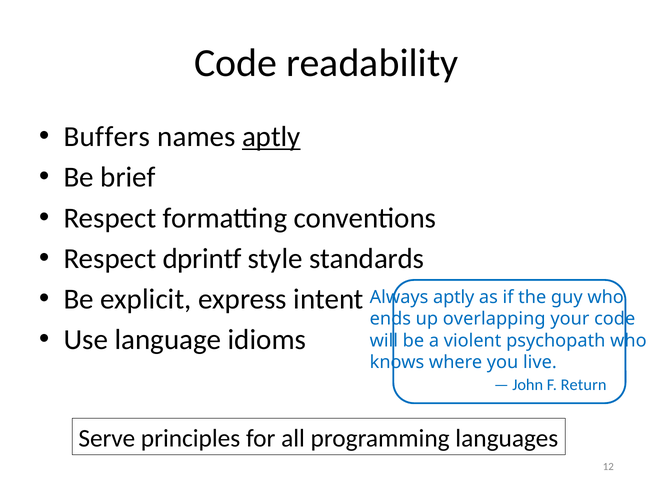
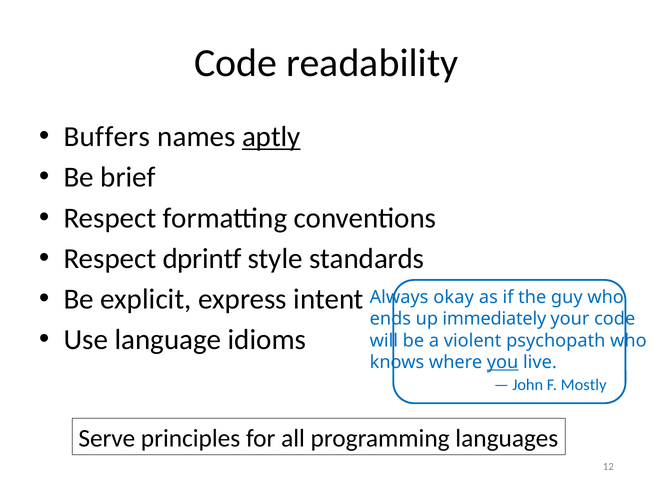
Always aptly: aptly -> okay (454, 298)
overlapping: overlapping -> immediately (494, 319)
you underline: none -> present (503, 363)
Return: Return -> Mostly (584, 386)
